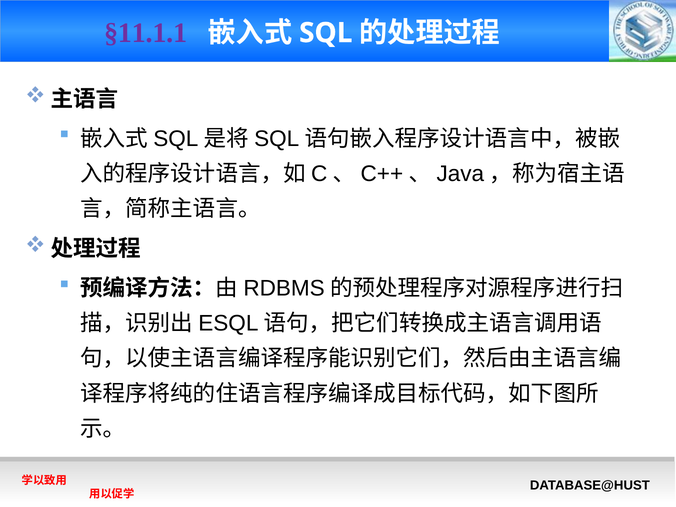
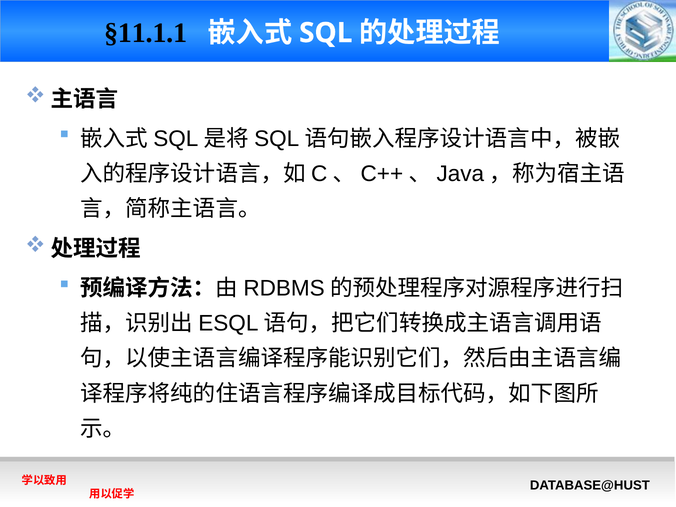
§11.1.1 colour: purple -> black (146, 33)
